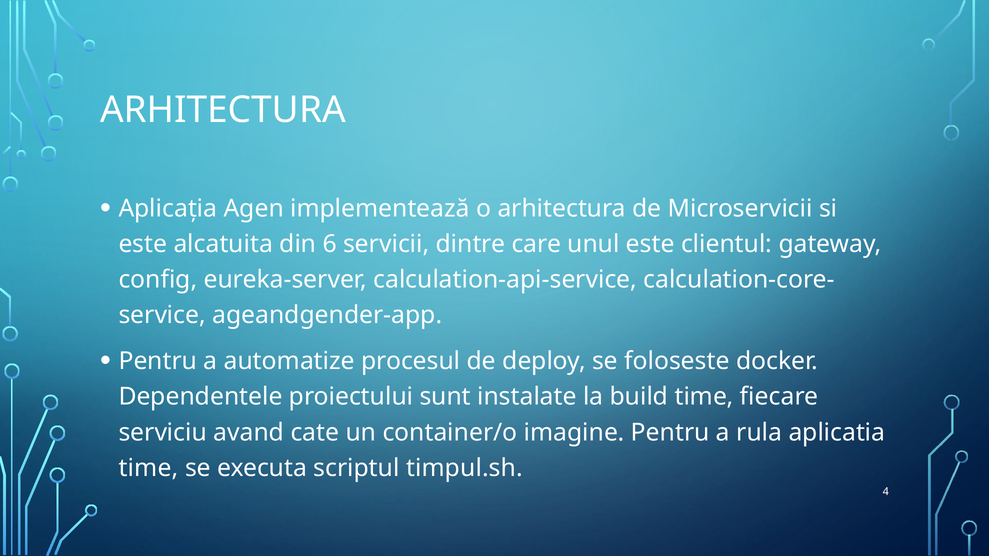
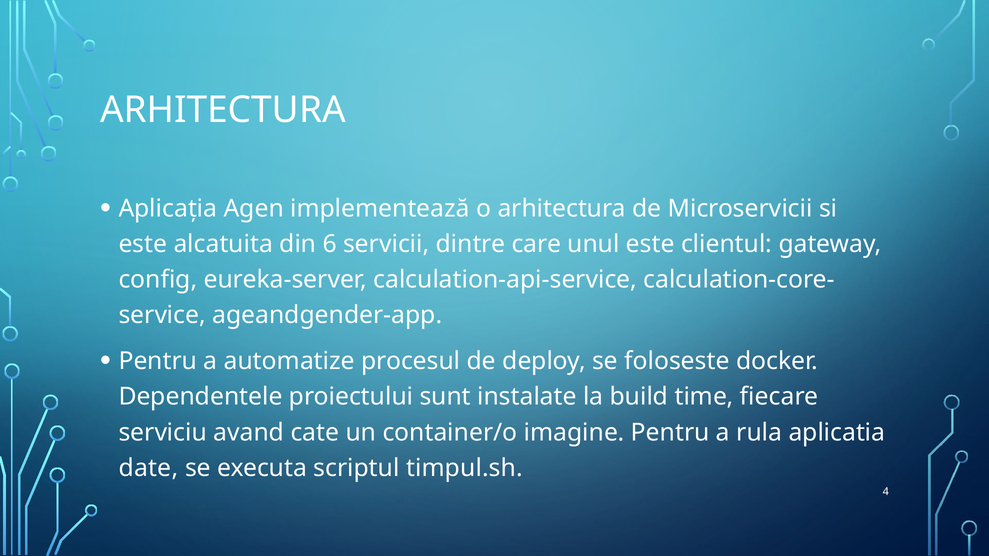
time: time -> date (148, 468)
